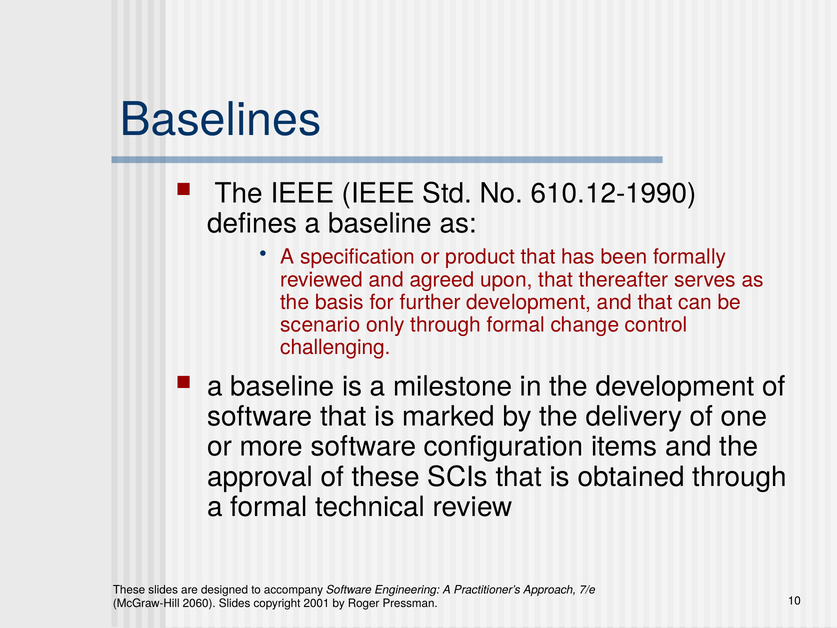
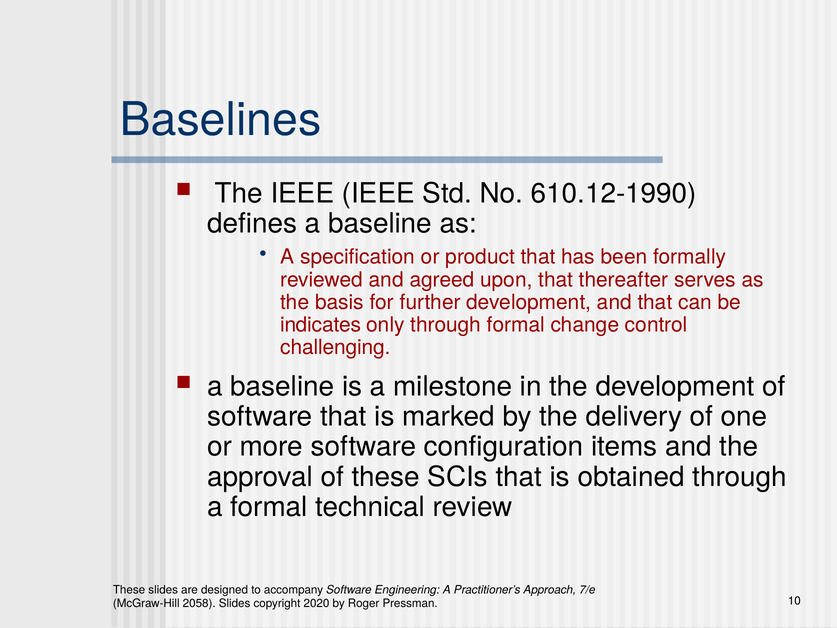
scenario: scenario -> indicates (321, 325)
2060: 2060 -> 2058 (199, 603)
2001: 2001 -> 2020 (316, 603)
